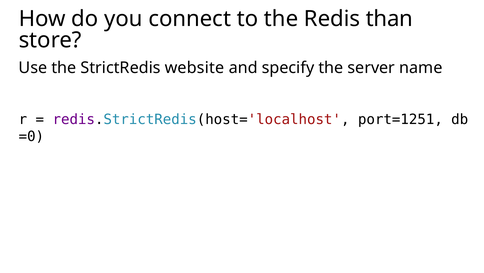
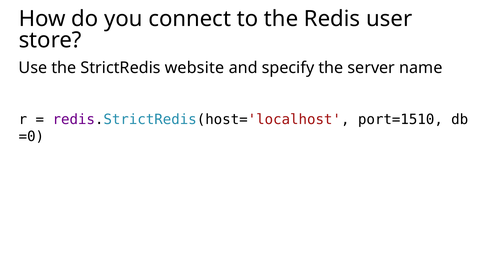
than: than -> user (389, 19)
port=1251: port=1251 -> port=1510 (400, 119)
